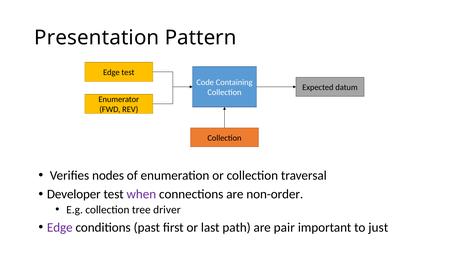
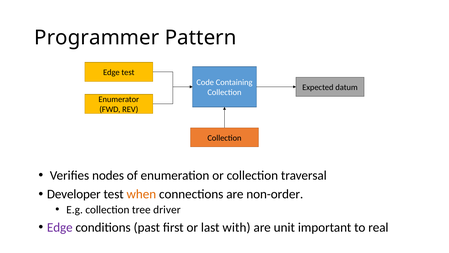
Presentation: Presentation -> Programmer (97, 38)
when colour: purple -> orange (141, 194)
path: path -> with (237, 227)
pair: pair -> unit (284, 227)
just: just -> real (378, 227)
